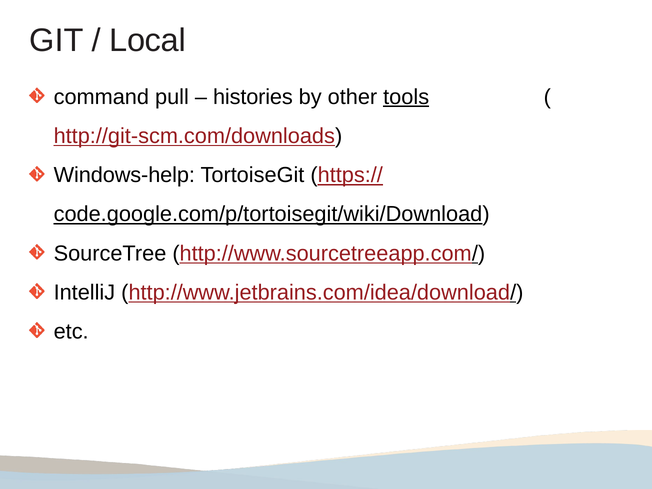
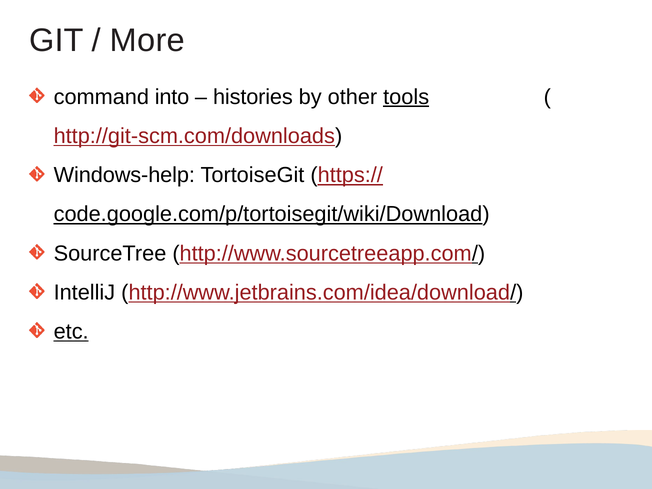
Local: Local -> More (147, 41)
pull: pull -> into (172, 97)
etc underline: none -> present (71, 332)
